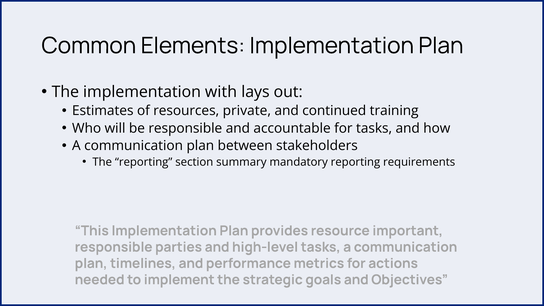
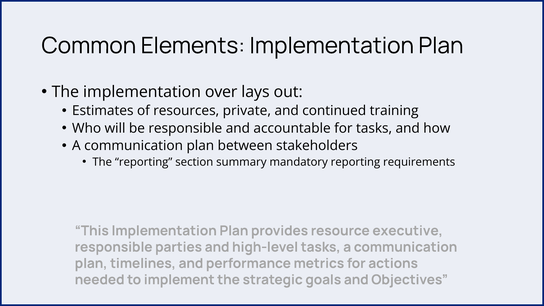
with: with -> over (221, 92)
important: important -> executive (408, 231)
